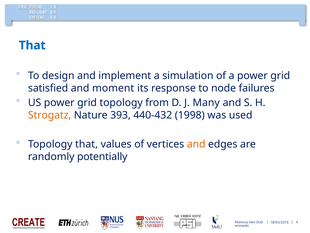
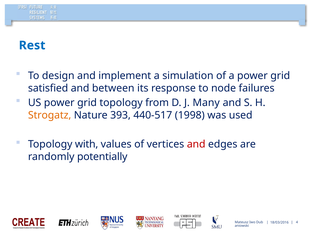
That: That -> Rest (32, 45)
moment: moment -> between (113, 88)
440-432: 440-432 -> 440-517 (153, 115)
Topology that: that -> with (87, 144)
and colour: orange -> red (196, 144)
